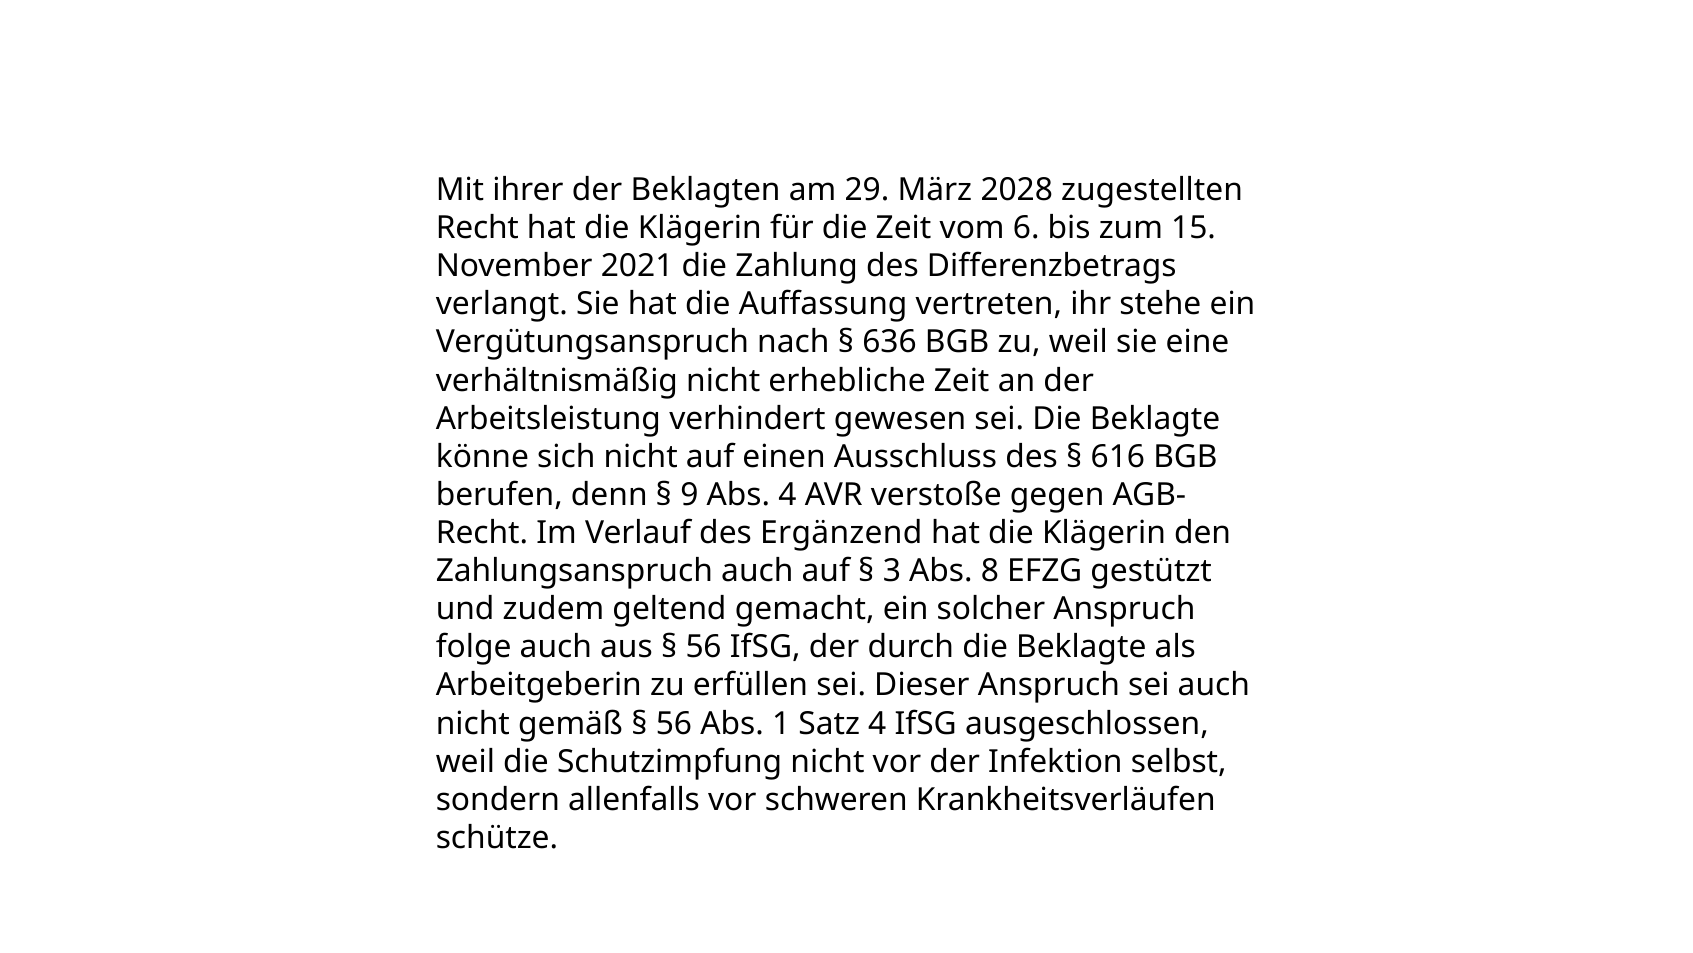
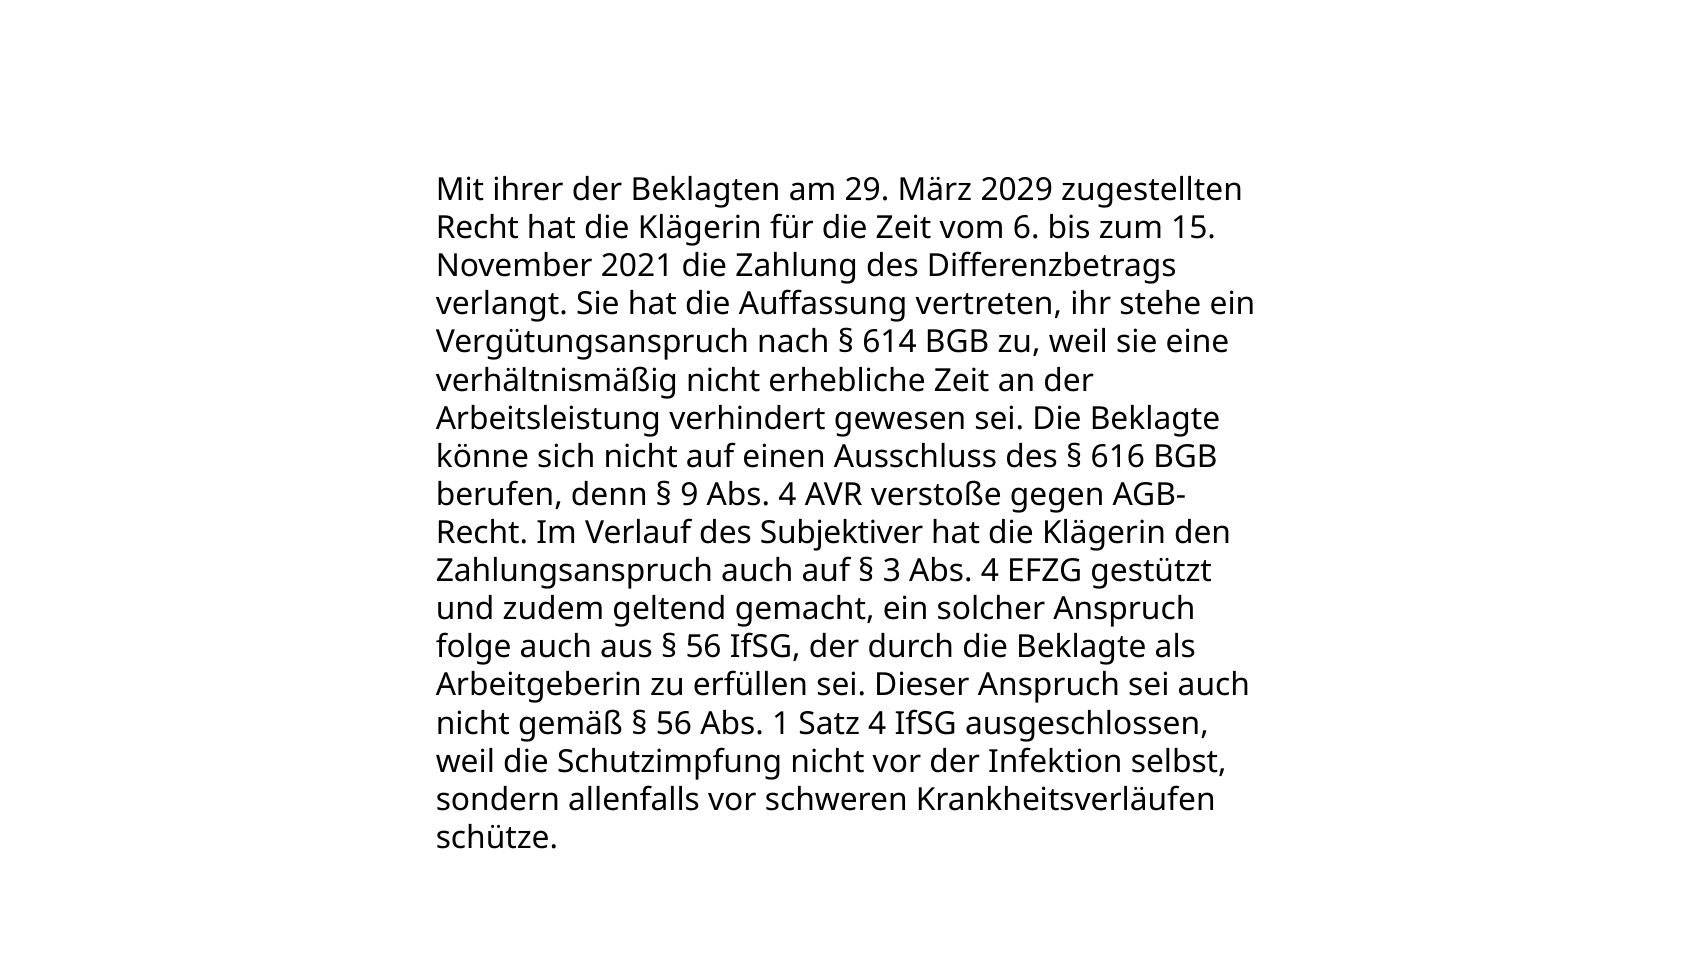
2028: 2028 -> 2029 (1017, 190)
636: 636 -> 614 (890, 342)
Ergänzend: Ergänzend -> Subjektiver (842, 533)
3 Abs 8: 8 -> 4 (990, 571)
